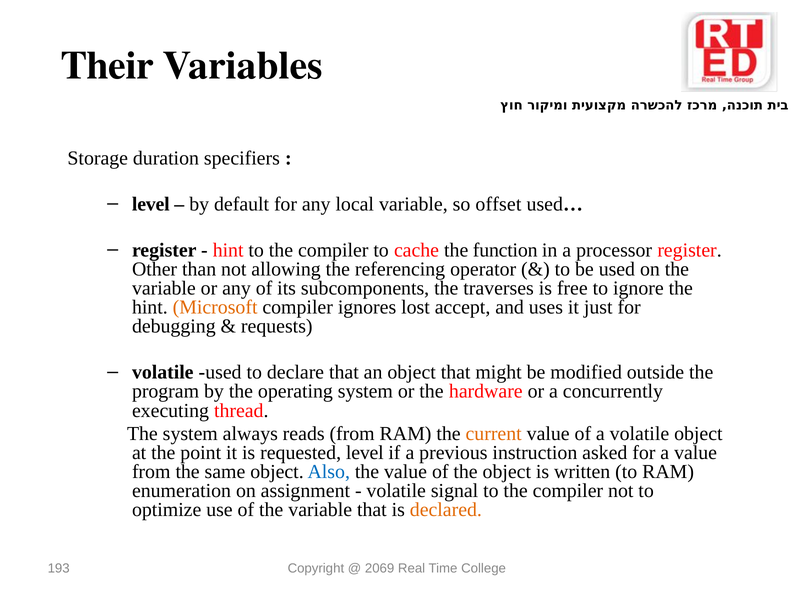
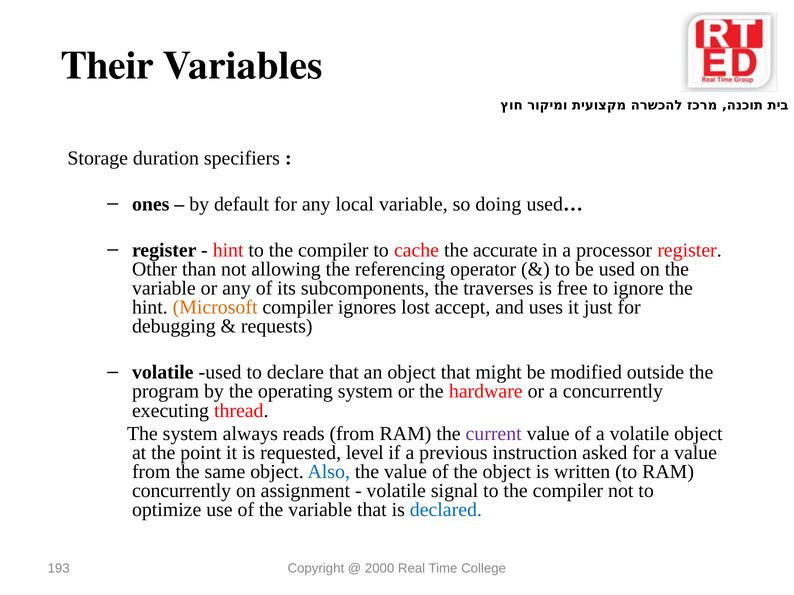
level: level -> ones (151, 204)
offset: offset -> doing (498, 204)
function: function -> accurate (505, 250)
current colour: orange -> purple (494, 434)
enumeration: enumeration -> concurrently (182, 491)
declared colour: orange -> blue (446, 510)
2069: 2069 -> 2000 (380, 569)
